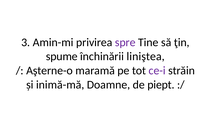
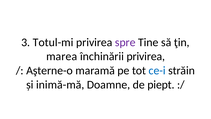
Amin-mi: Amin-mi -> Totul-mi (53, 42)
spume: spume -> marea (62, 56)
închinării liniştea: liniştea -> privirea (146, 56)
ce-i colour: purple -> blue (157, 70)
